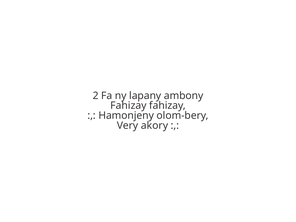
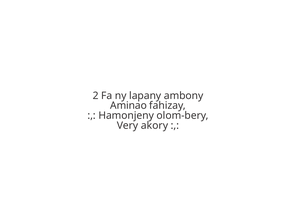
Fahizay: Fahizay -> Aminao (129, 106)
